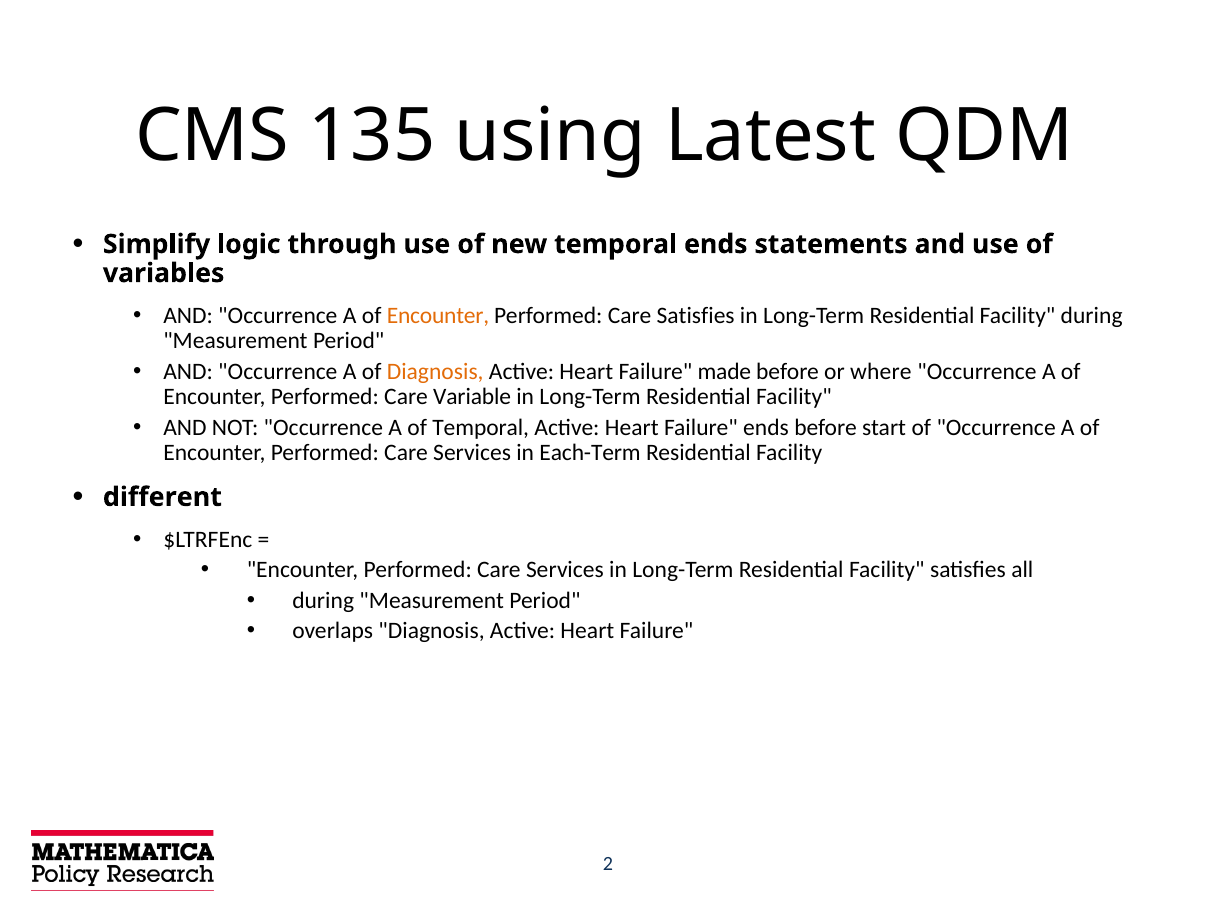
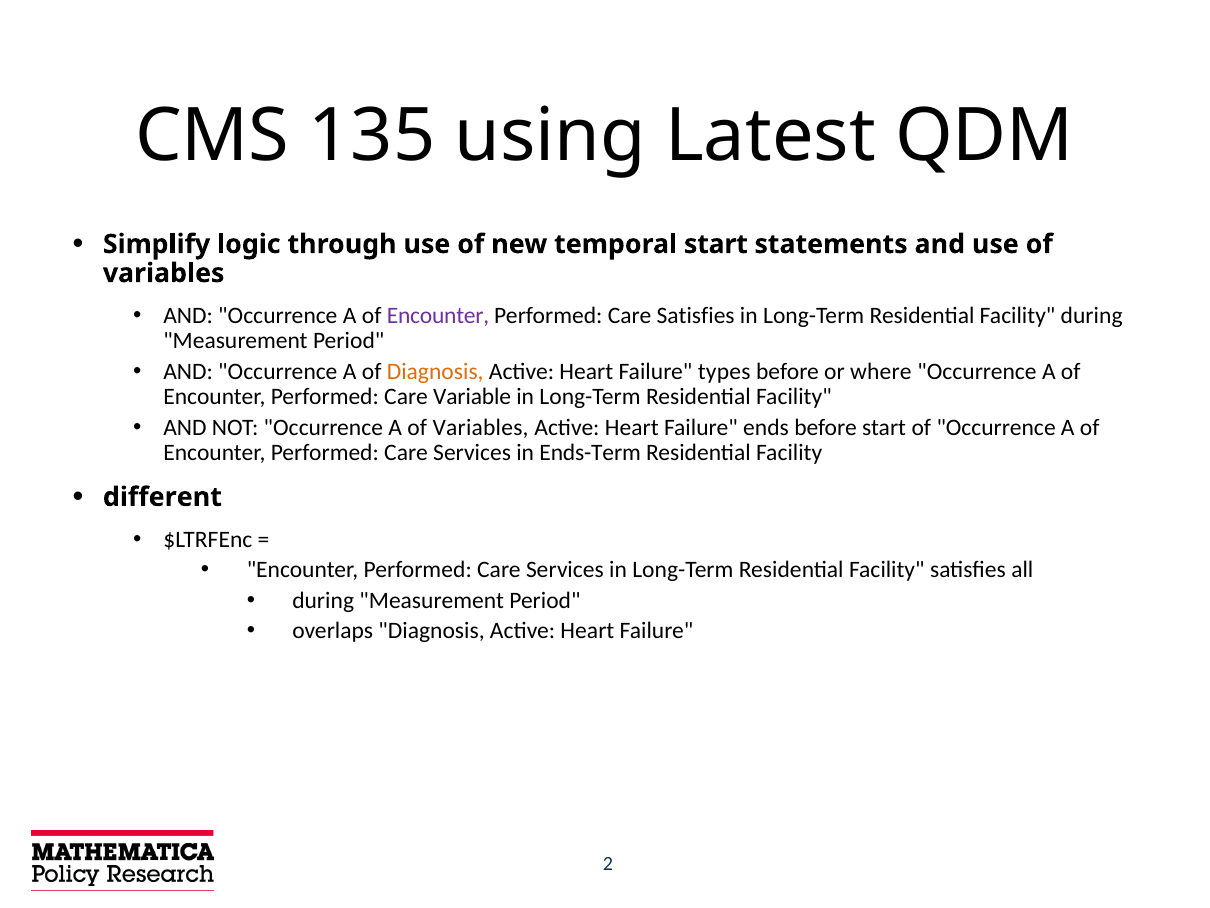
temporal ends: ends -> start (716, 244)
Encounter colour: orange -> purple (438, 316)
made: made -> types (724, 371)
A of Temporal: Temporal -> Variables (481, 427)
Each-Term: Each-Term -> Ends-Term (590, 453)
